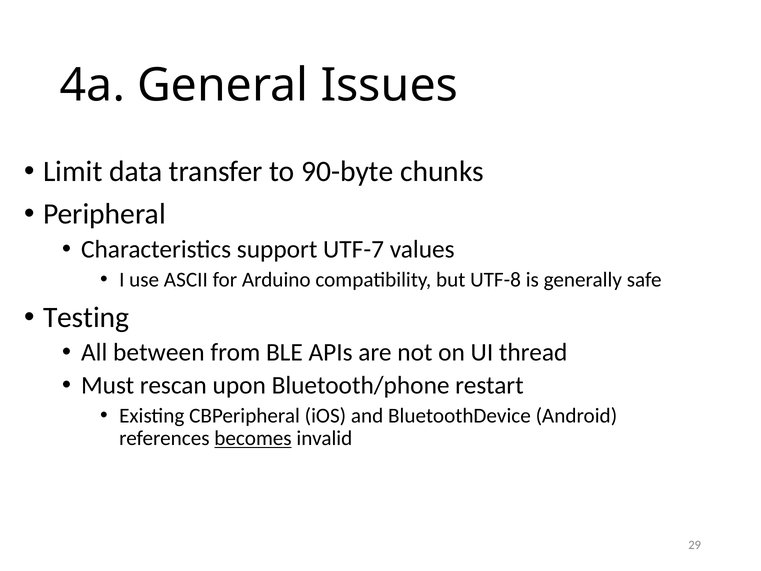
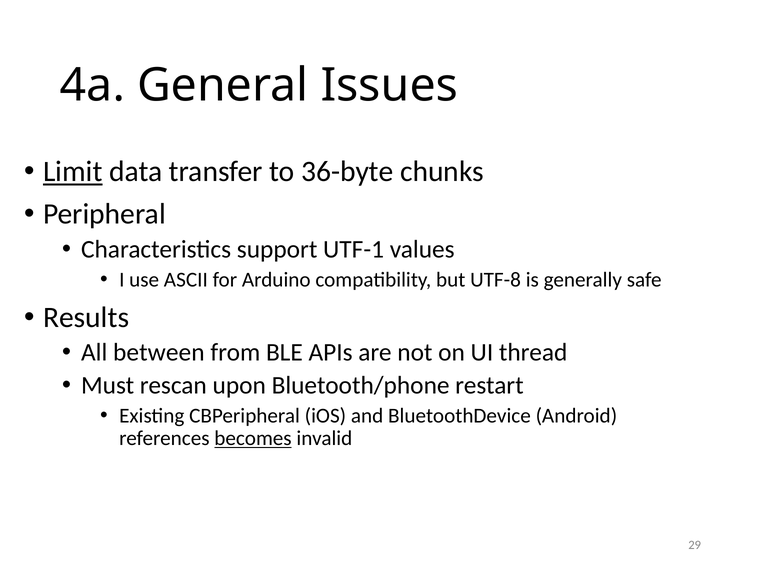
Limit underline: none -> present (73, 172)
90-byte: 90-byte -> 36-byte (347, 172)
UTF-7: UTF-7 -> UTF-1 (354, 249)
Testing: Testing -> Results (86, 317)
